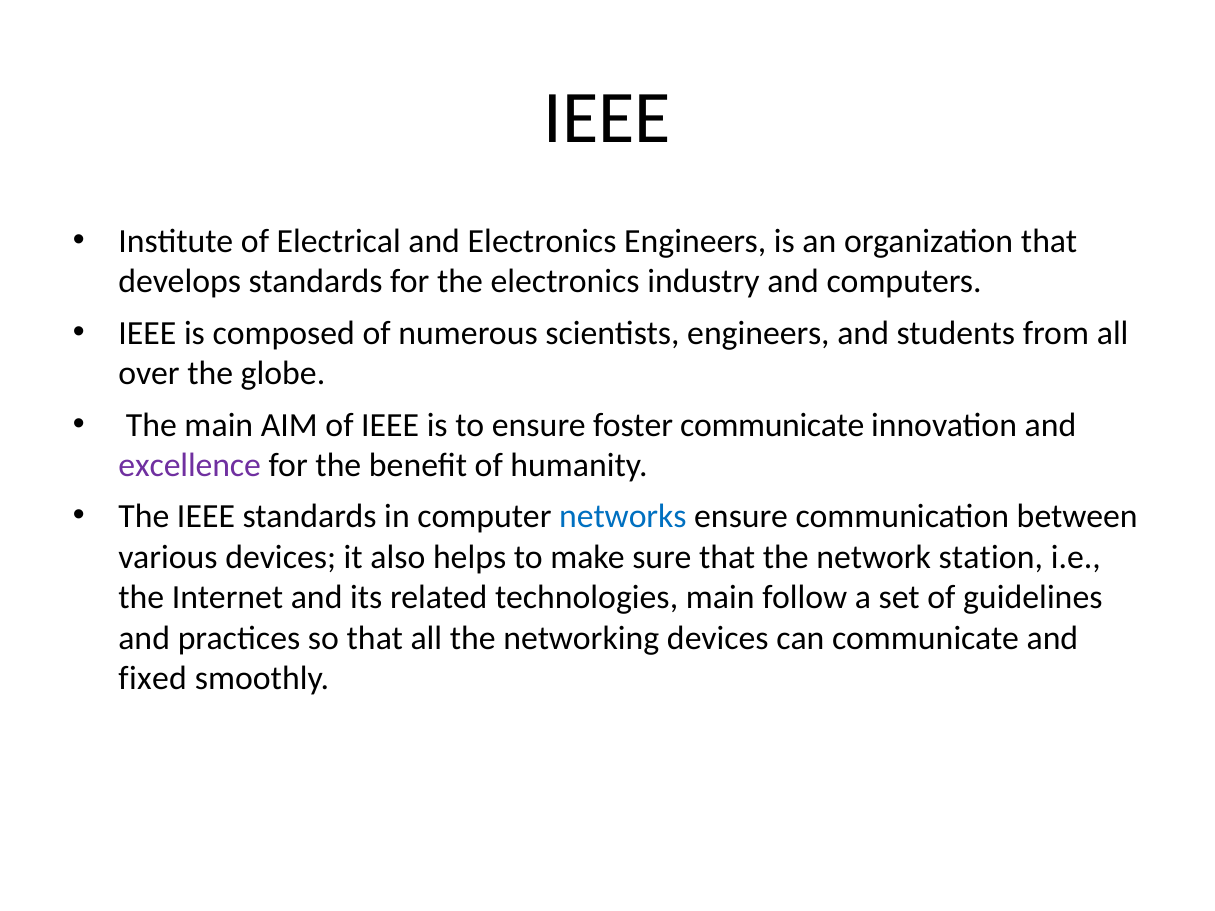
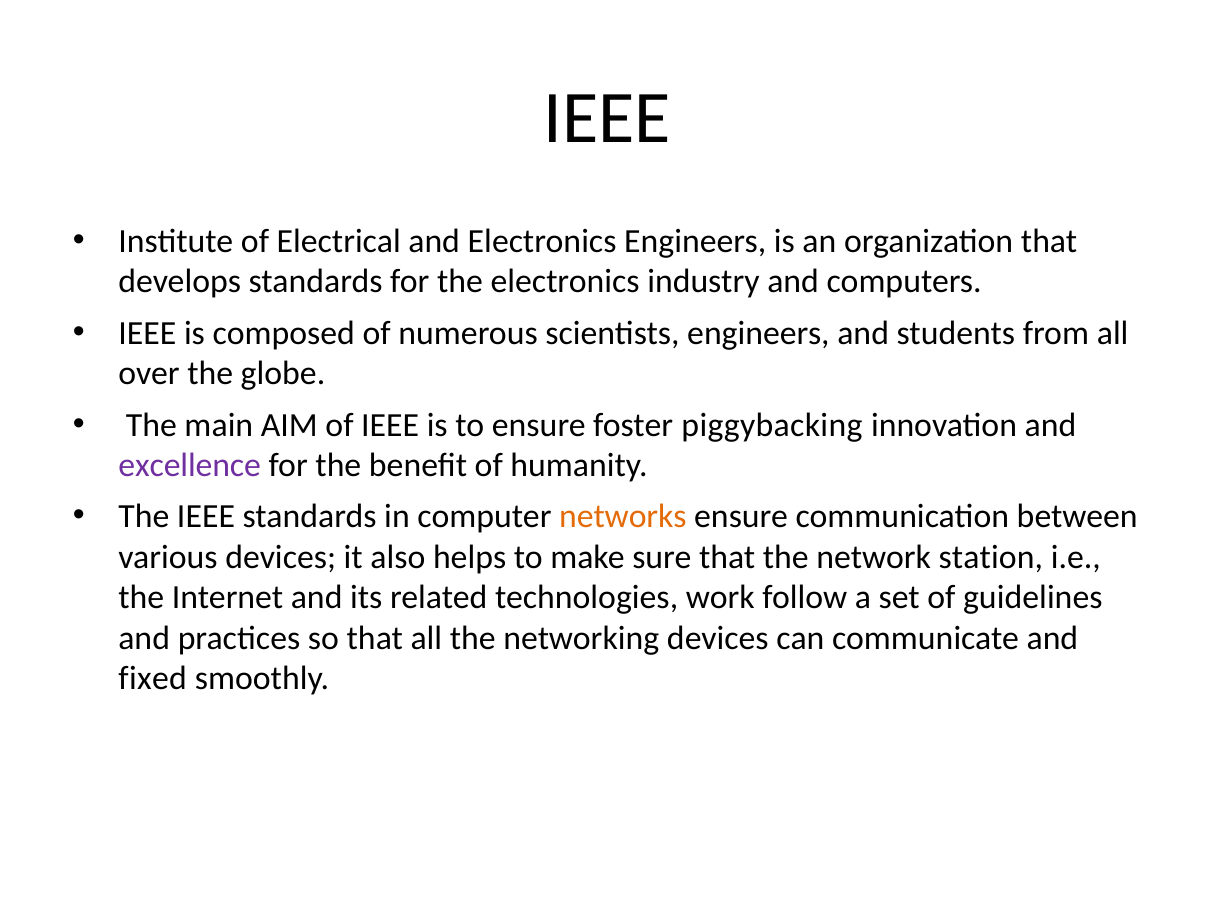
foster communicate: communicate -> piggybacking (772, 425)
networks colour: blue -> orange (623, 517)
technologies main: main -> work (720, 598)
